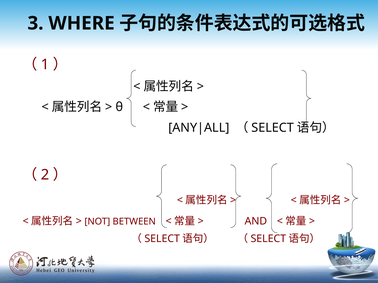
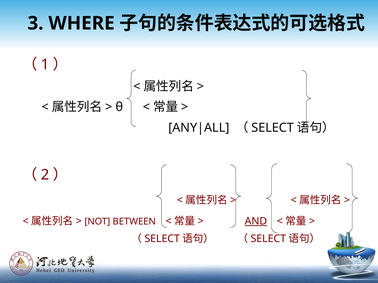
AND underline: none -> present (256, 222)
